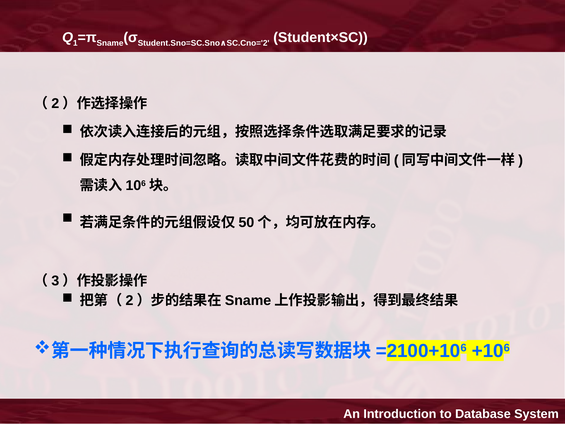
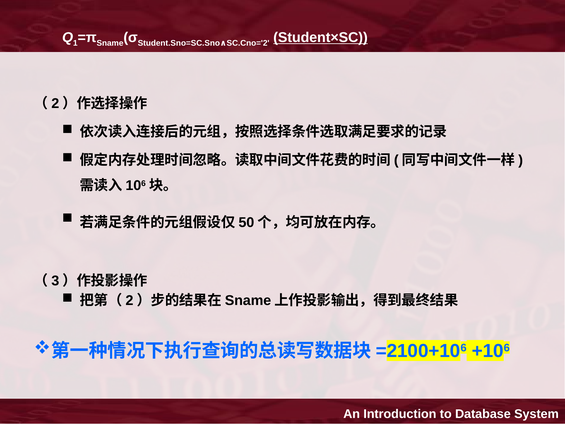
Student×SC underline: none -> present (320, 37)
